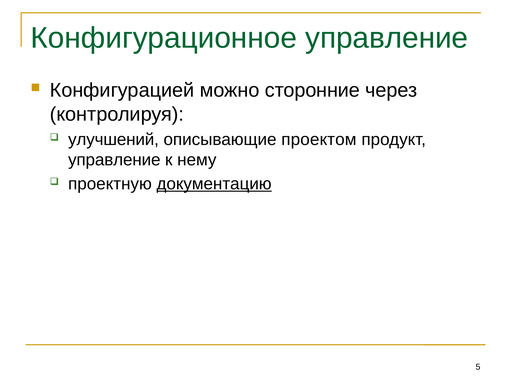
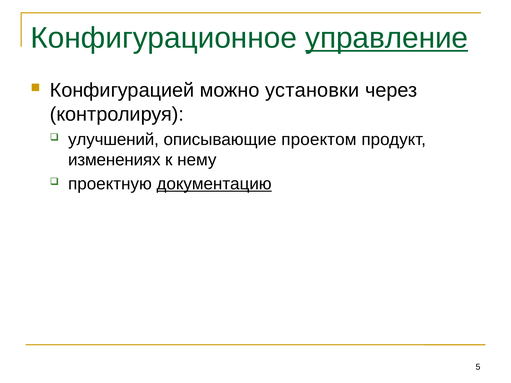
управление underline: none -> present (387, 38)
сторонние: сторонние -> установки (312, 90)
управление: управление -> изменениях (114, 160)
